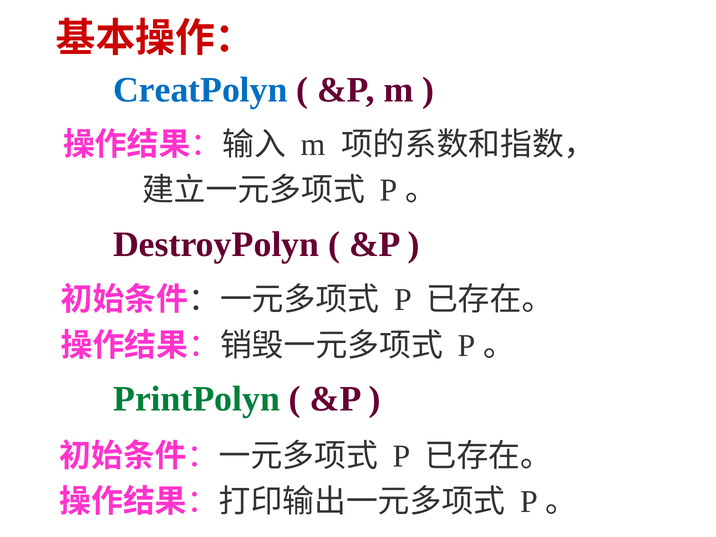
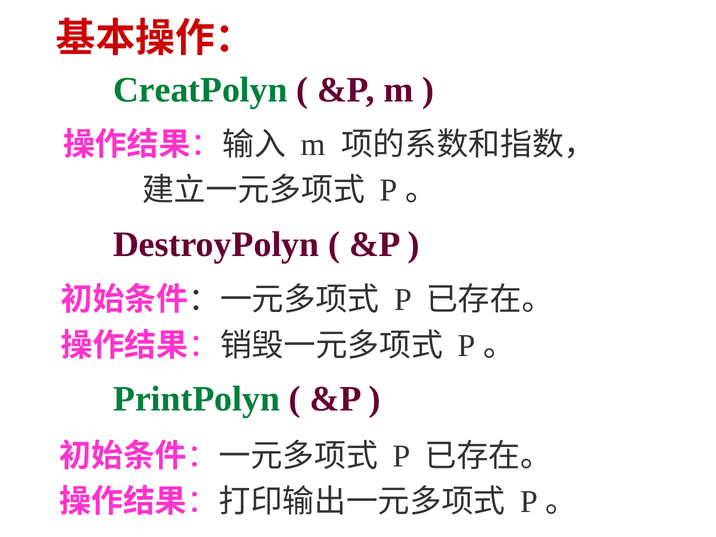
CreatPolyn colour: blue -> green (200, 90)
